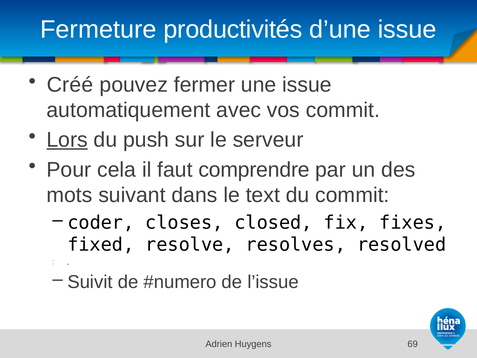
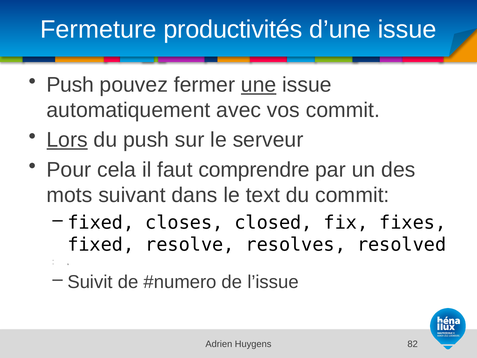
Créé: Créé -> Push (70, 85)
une underline: none -> present (259, 85)
coder: coder -> fixed (101, 222)
69: 69 -> 82 (413, 344)
